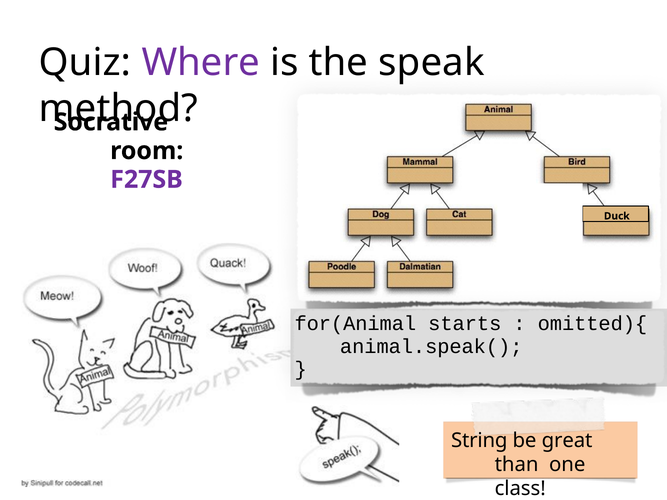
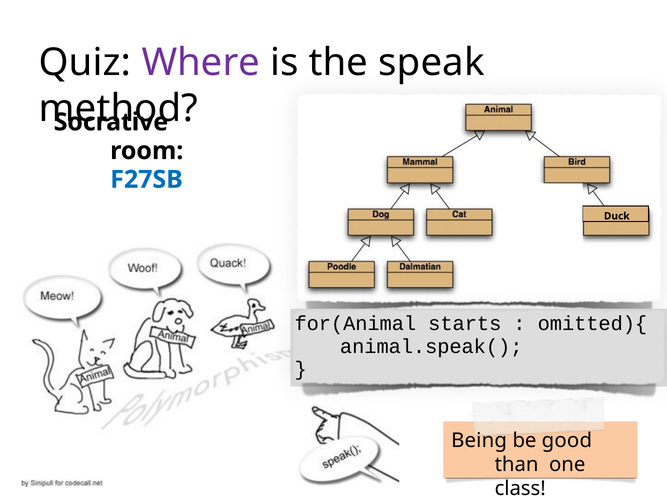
F27SB colour: purple -> blue (146, 180)
String: String -> Being (479, 441)
great: great -> good (567, 441)
